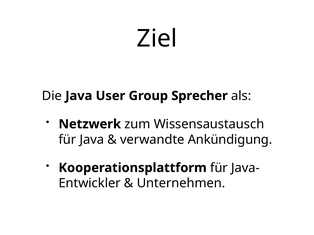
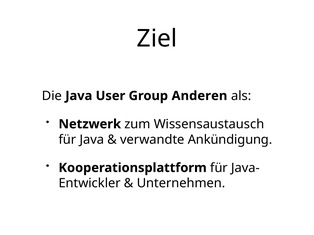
Sprecher: Sprecher -> Anderen (199, 96)
